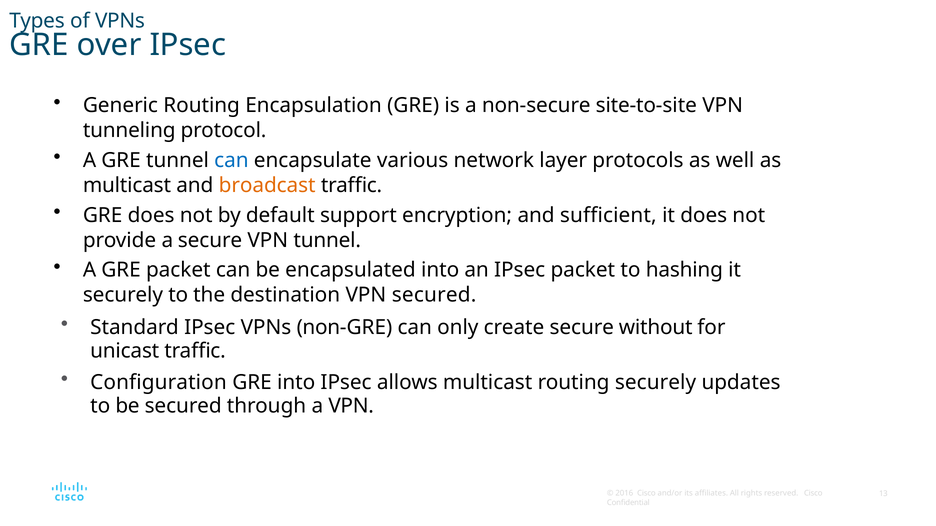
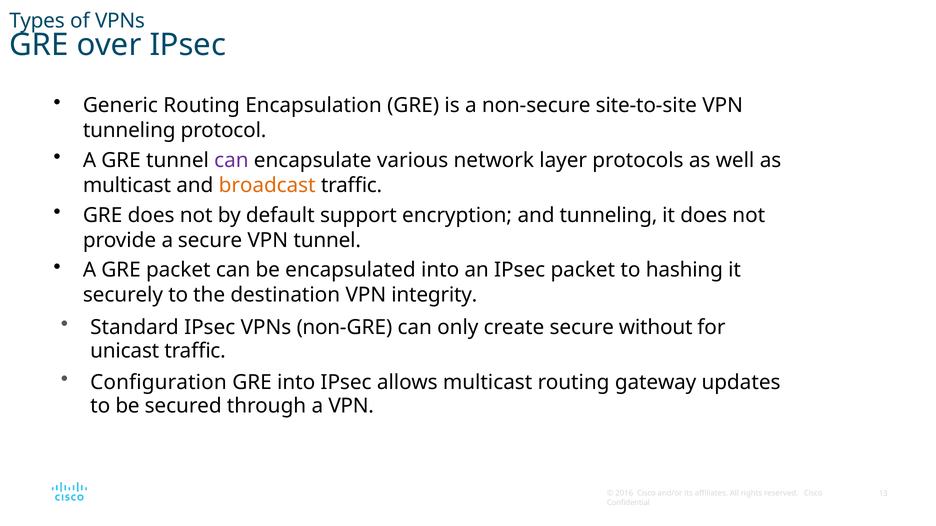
can colour: blue -> purple (231, 161)
and sufficient: sufficient -> tunneling (608, 215)
VPN secured: secured -> integrity (434, 295)
routing securely: securely -> gateway (656, 383)
